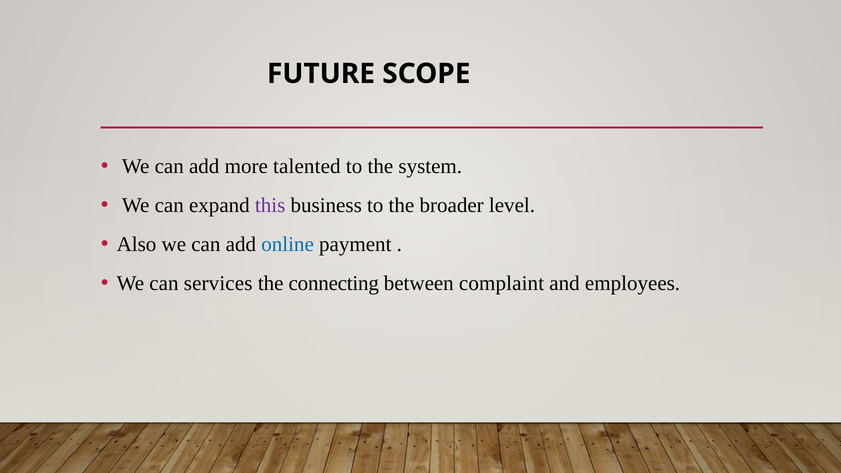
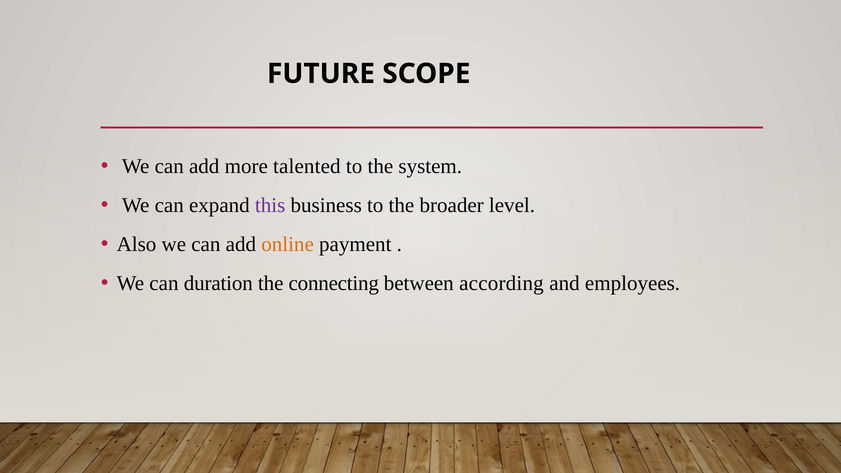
online colour: blue -> orange (288, 244)
services: services -> duration (218, 283)
complaint: complaint -> according (501, 283)
